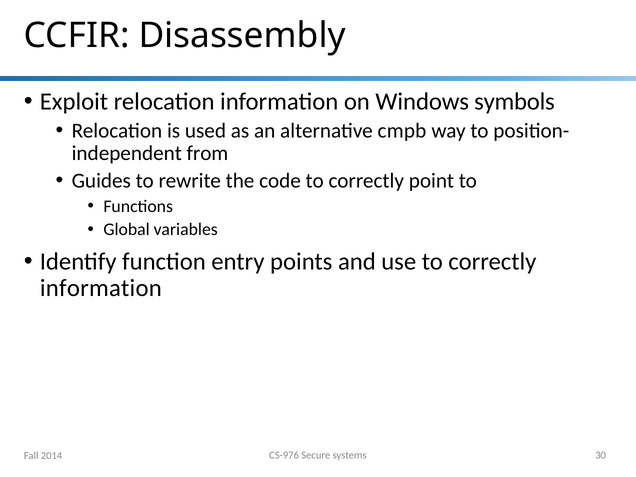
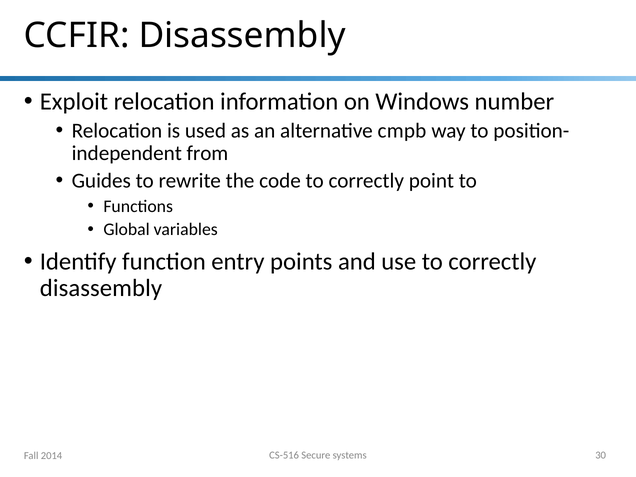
symbols: symbols -> number (514, 101)
information: information -> disassembly (101, 288)
CS-976: CS-976 -> CS-516 (284, 455)
